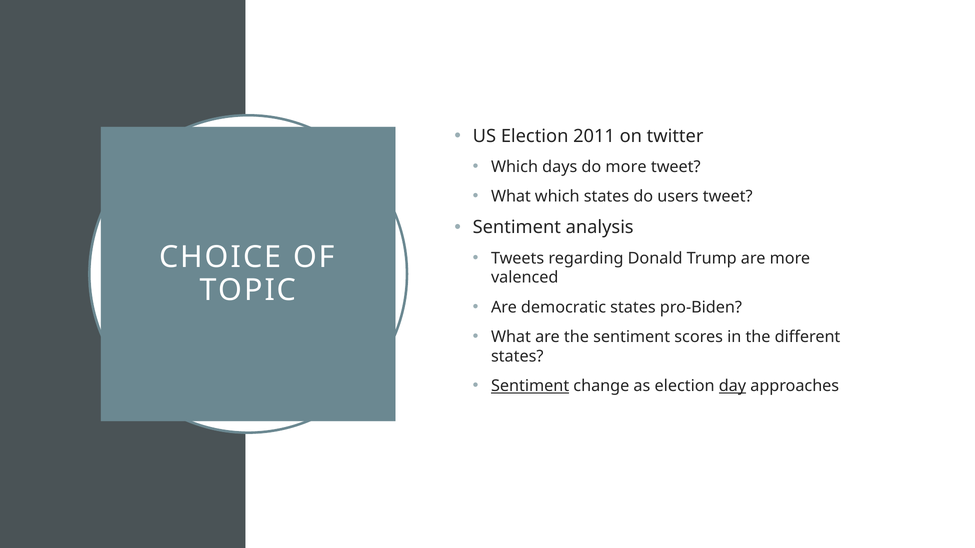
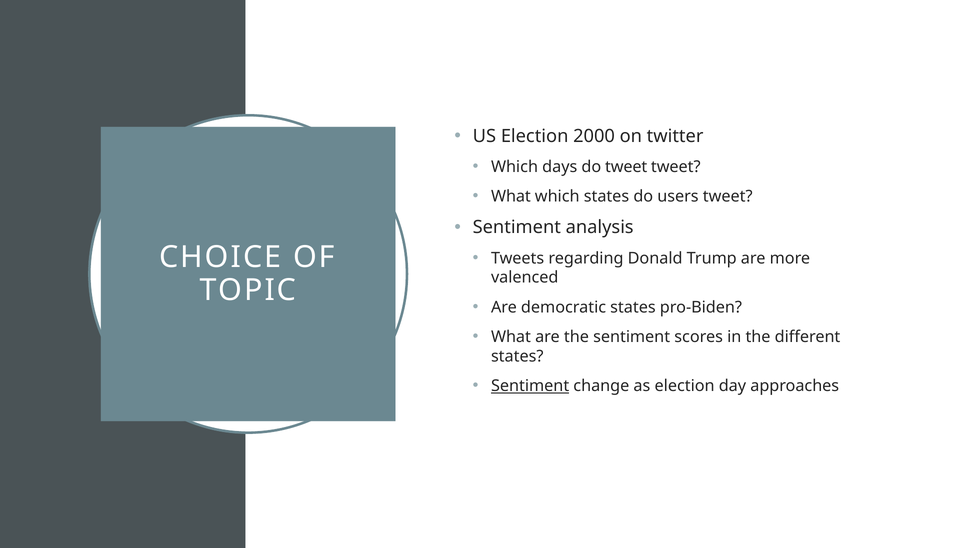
2011: 2011 -> 2000 (594, 136)
do more: more -> tweet (626, 167)
day underline: present -> none (732, 386)
